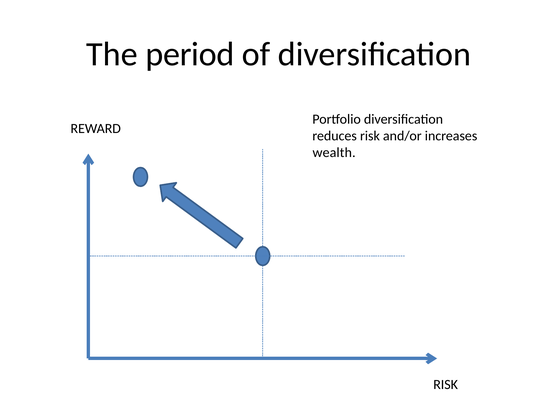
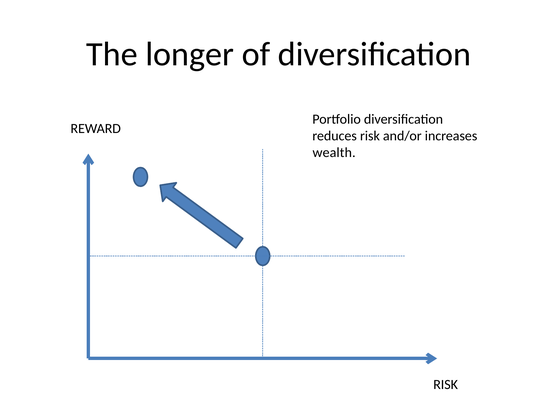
period: period -> longer (190, 54)
